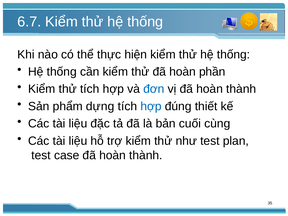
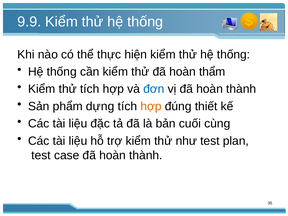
6.7: 6.7 -> 9.9 (29, 22)
phần: phần -> thẩm (212, 72)
hợp colour: blue -> orange (151, 106)
